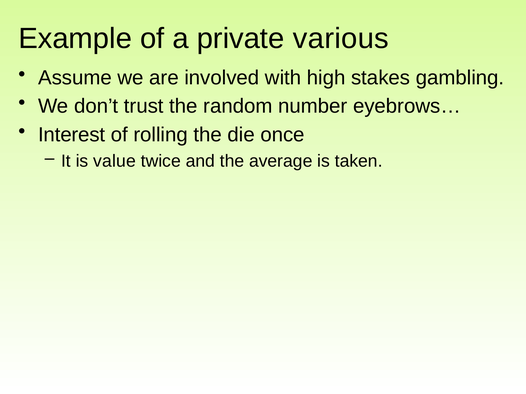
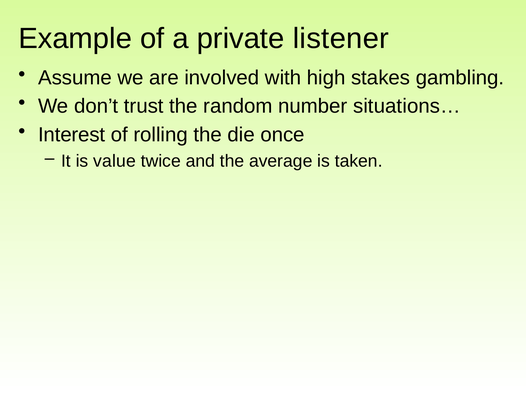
various: various -> listener (341, 38)
eyebrows…: eyebrows… -> situations… (407, 106)
